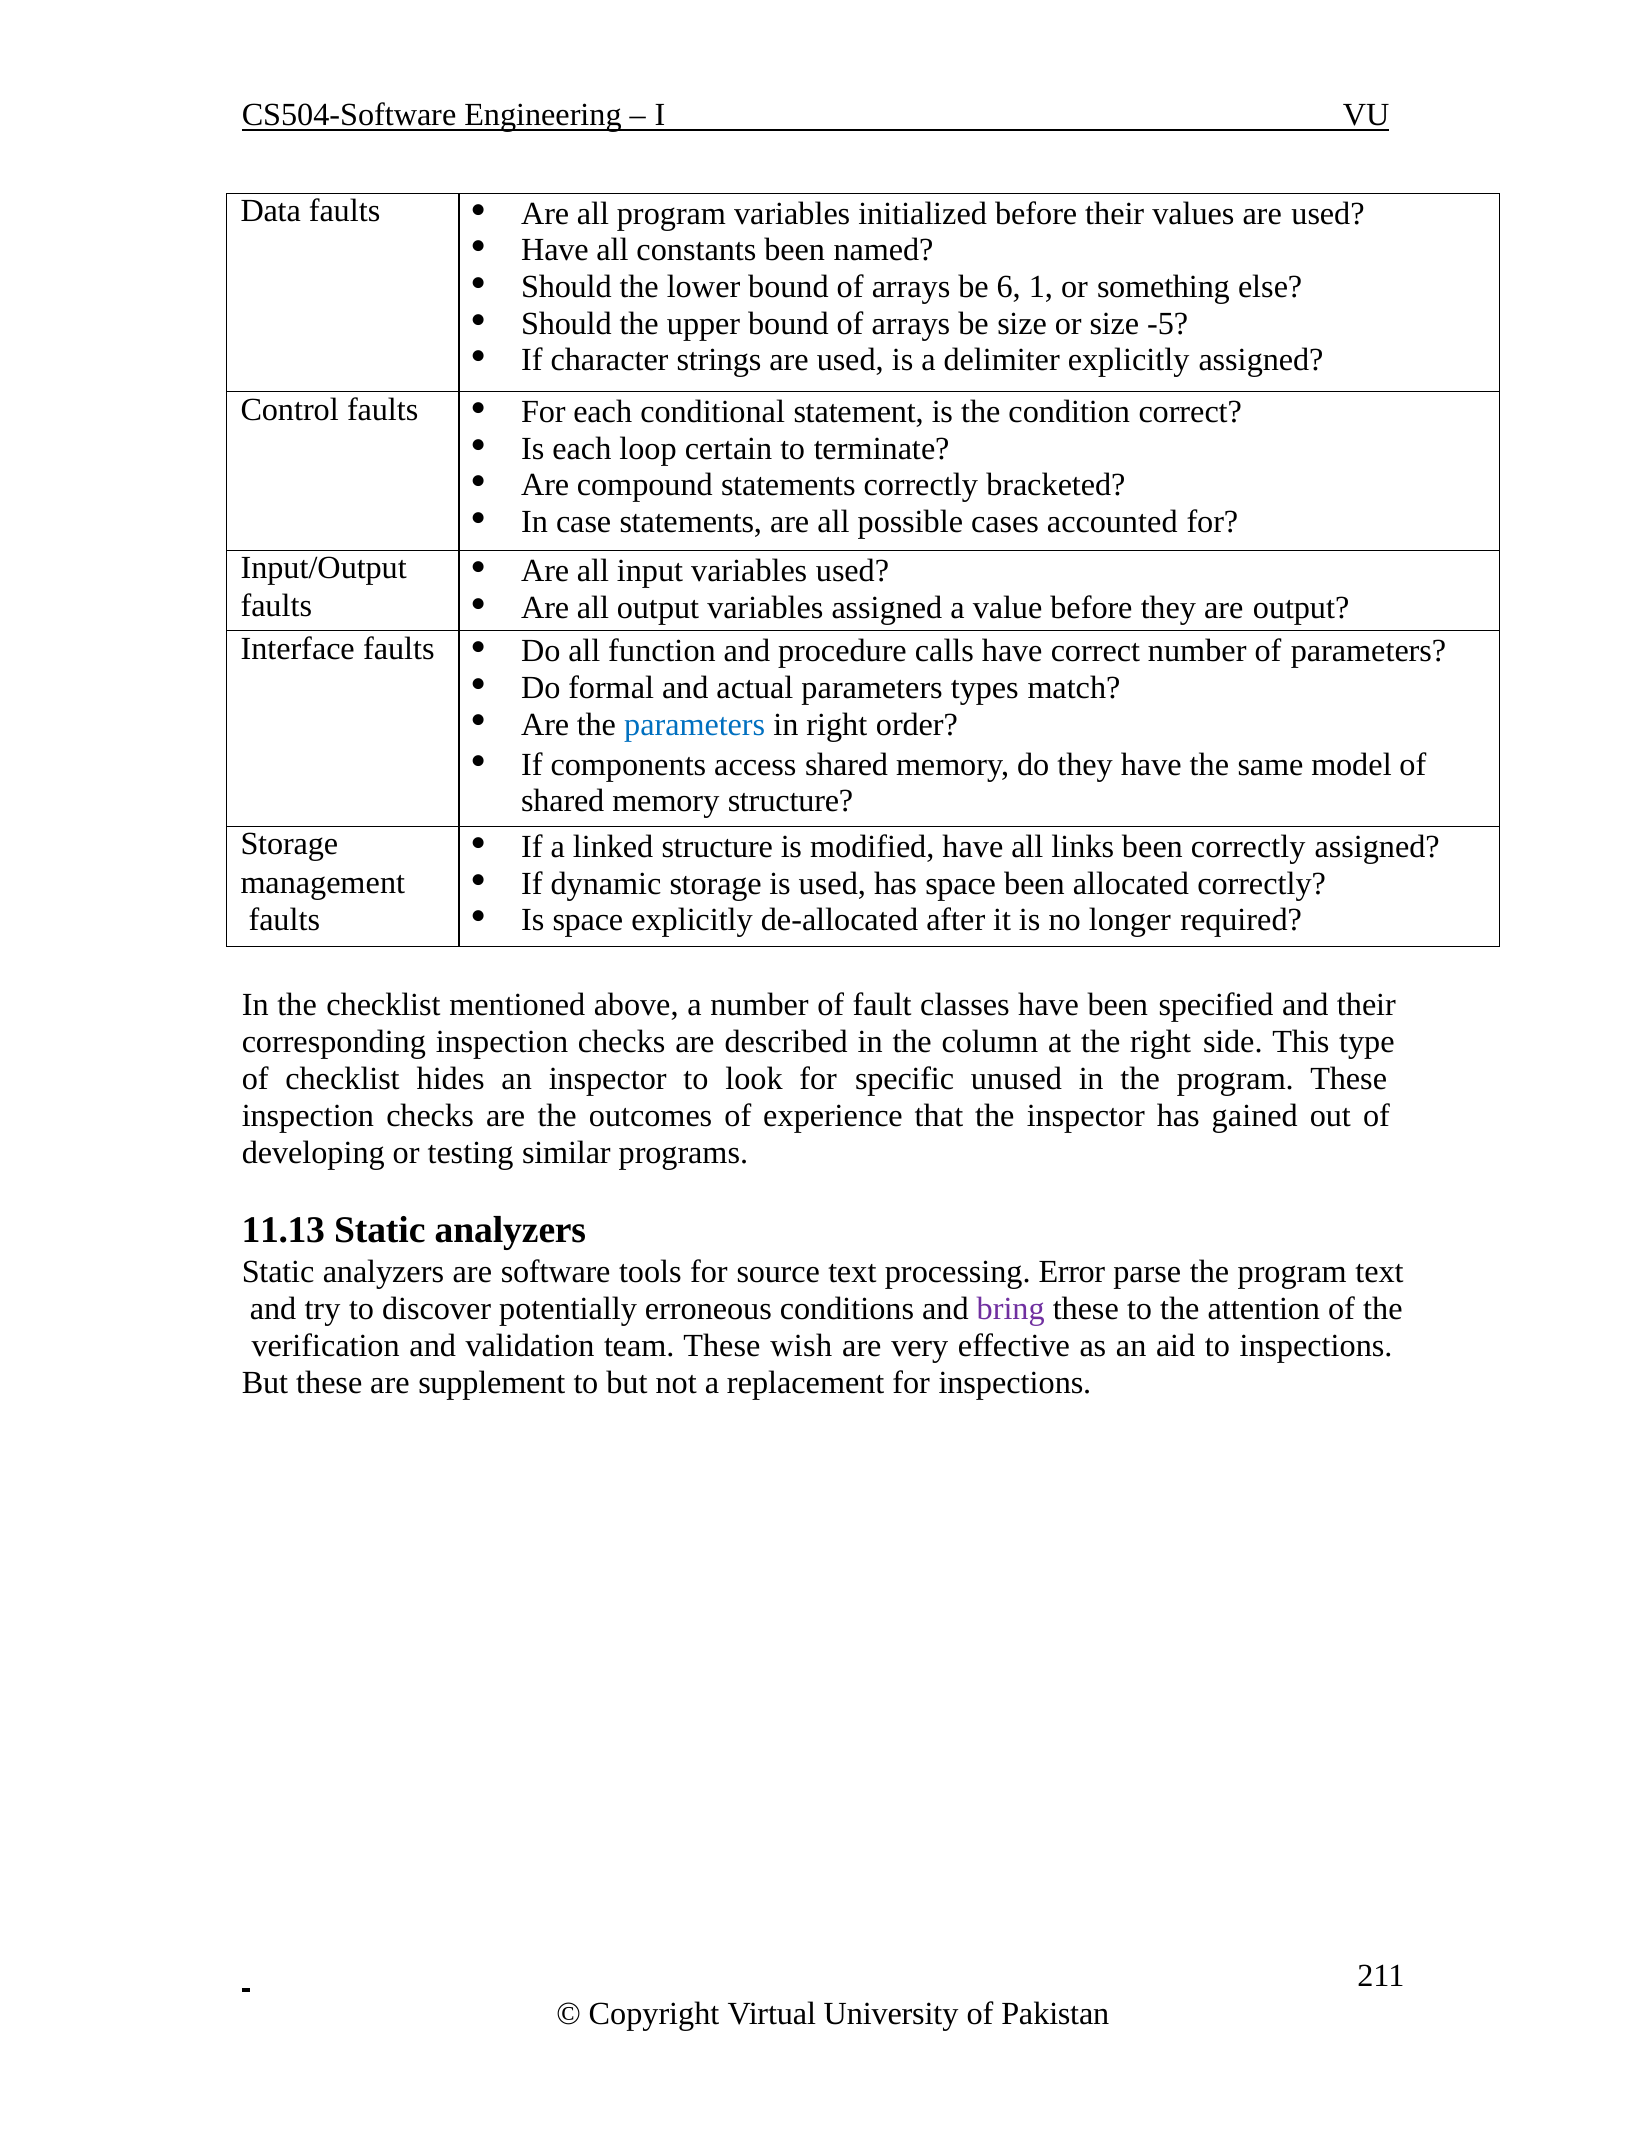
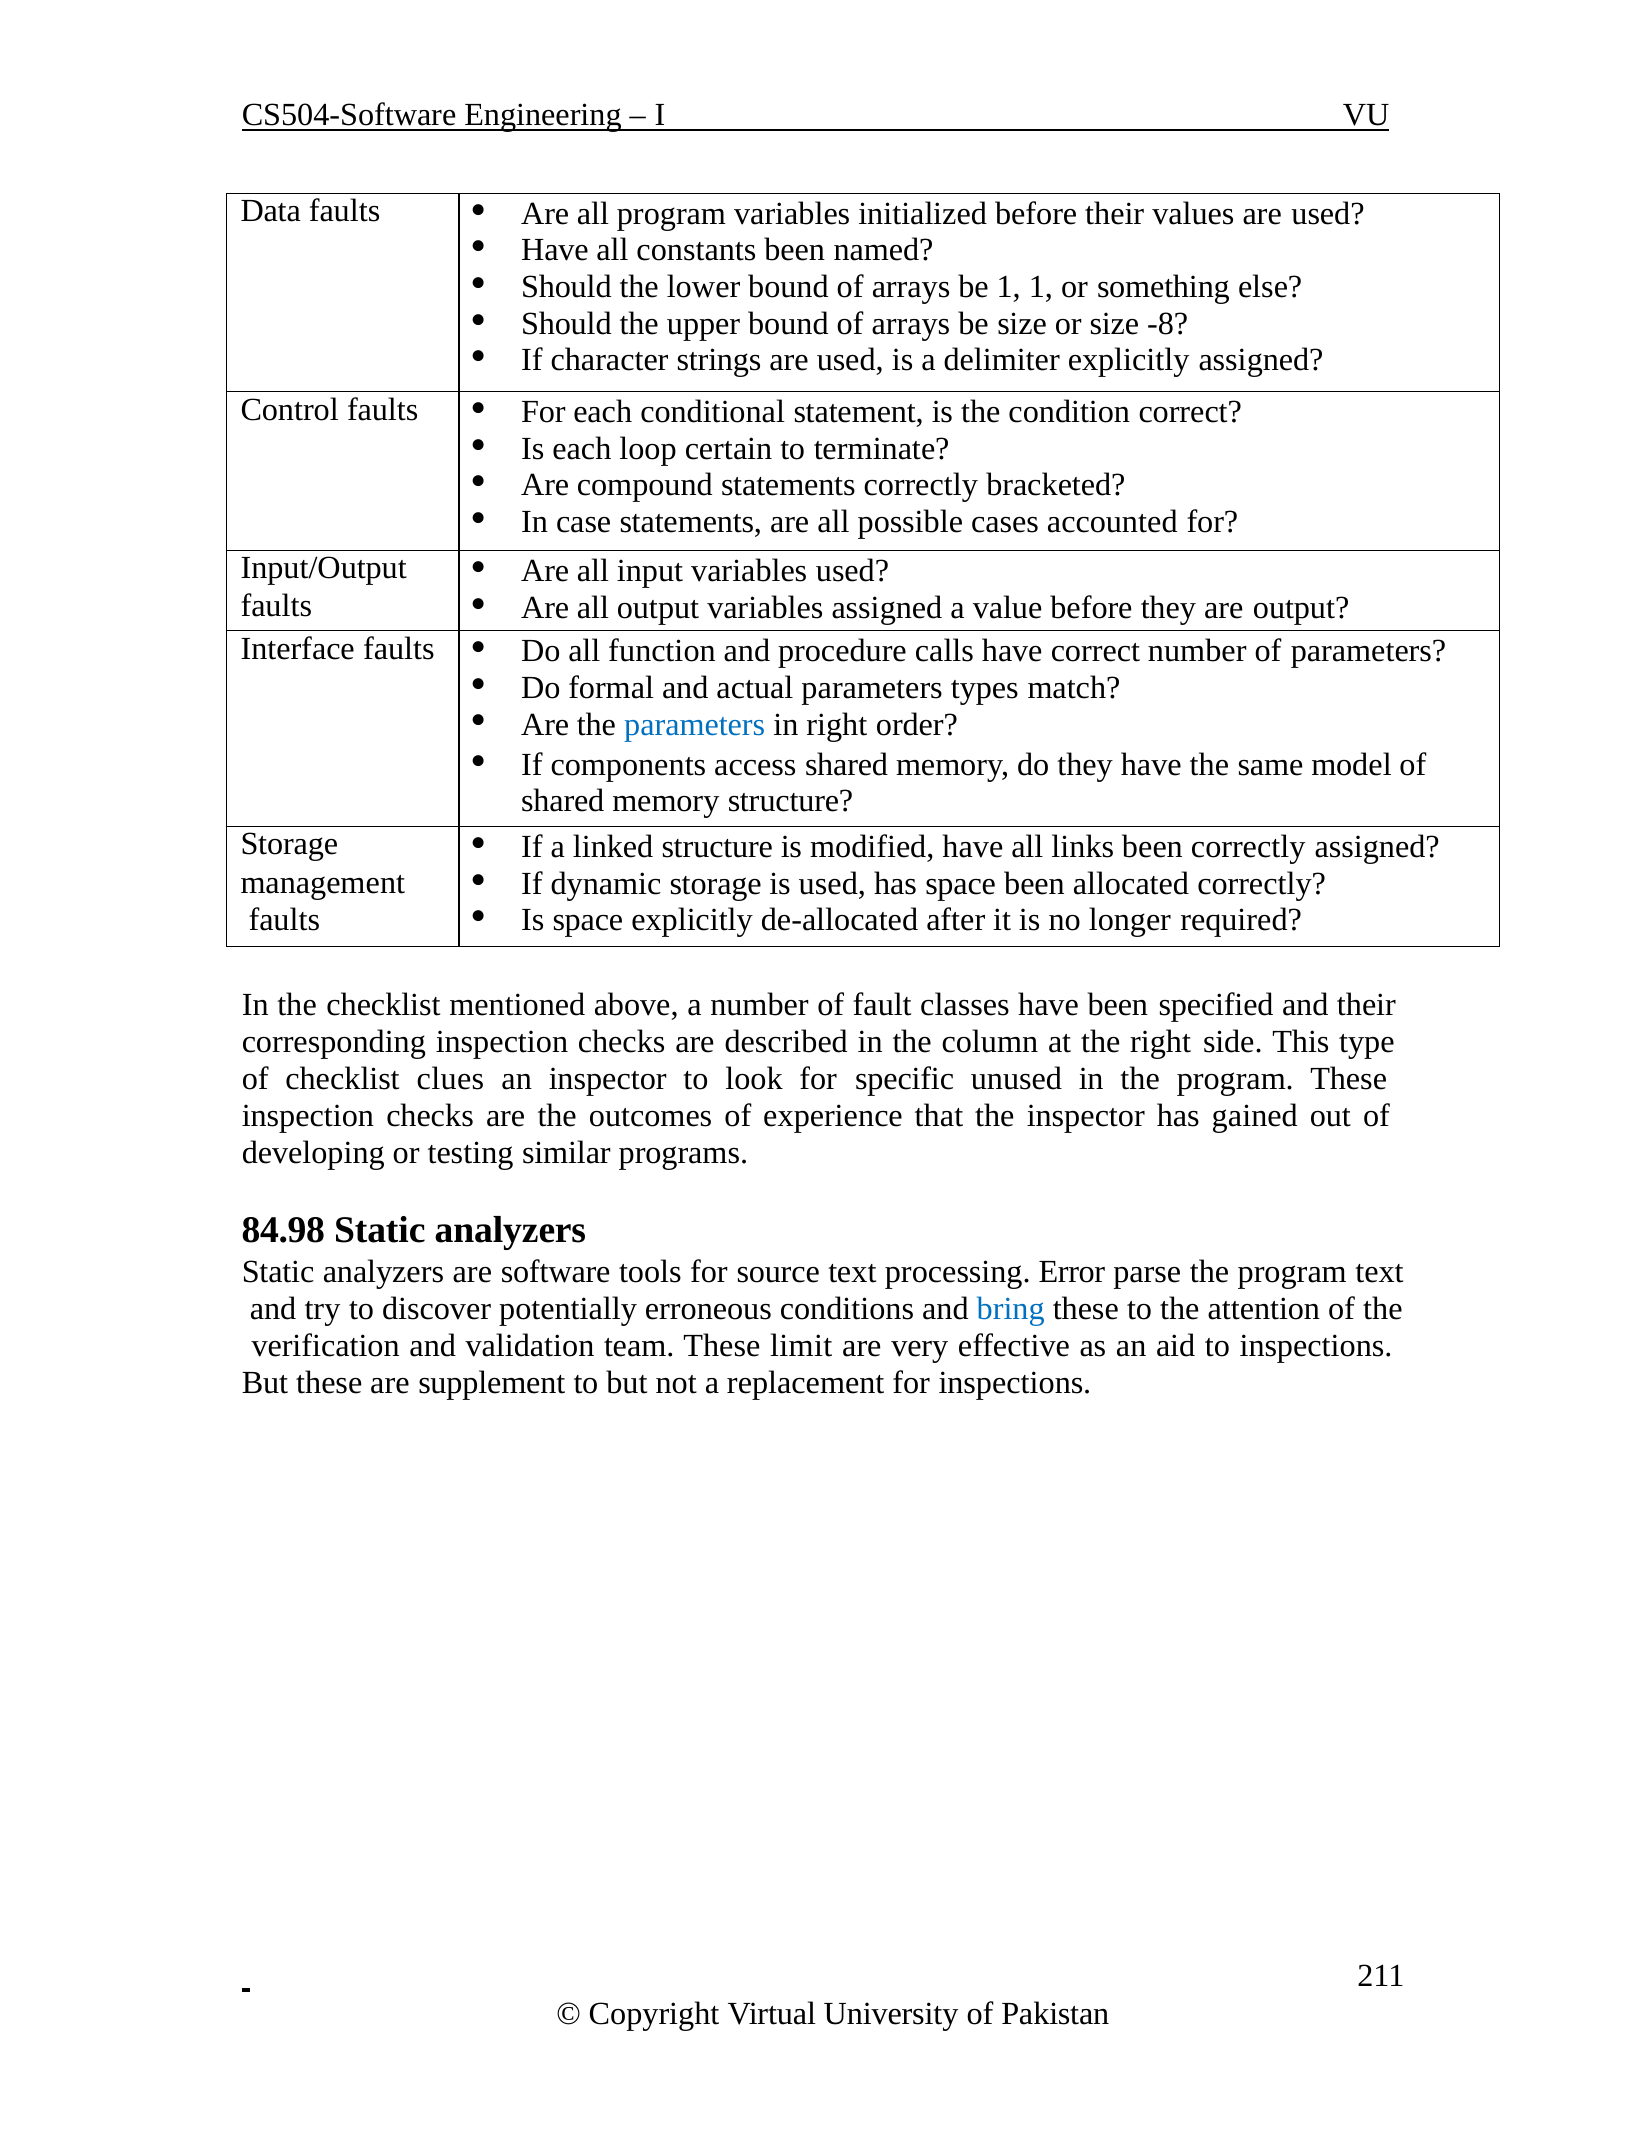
be 6: 6 -> 1 (1009, 287)
-5: -5 -> -8 (1168, 324)
hides: hides -> clues (450, 1079)
11.13: 11.13 -> 84.98 (283, 1230)
bring colour: purple -> blue (1011, 1309)
wish: wish -> limit (801, 1346)
